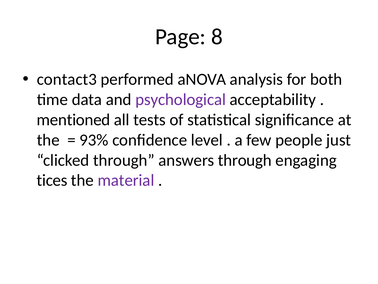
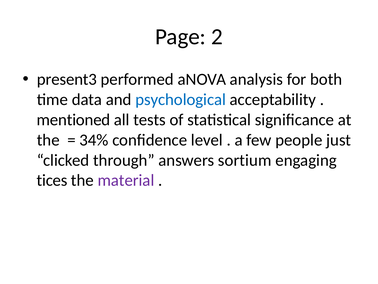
8: 8 -> 2 (217, 37)
contact3: contact3 -> present3 (67, 79)
psychological colour: purple -> blue (181, 99)
93%: 93% -> 34% (94, 140)
answers through: through -> sortium (245, 160)
